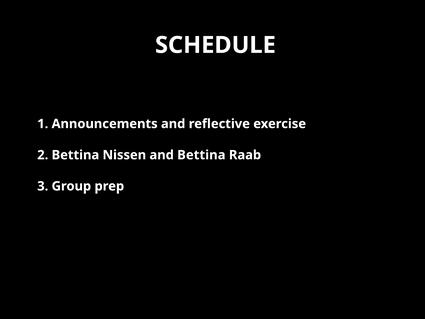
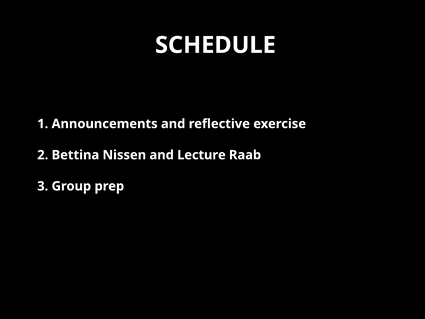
and Bettina: Bettina -> Lecture (201, 155)
